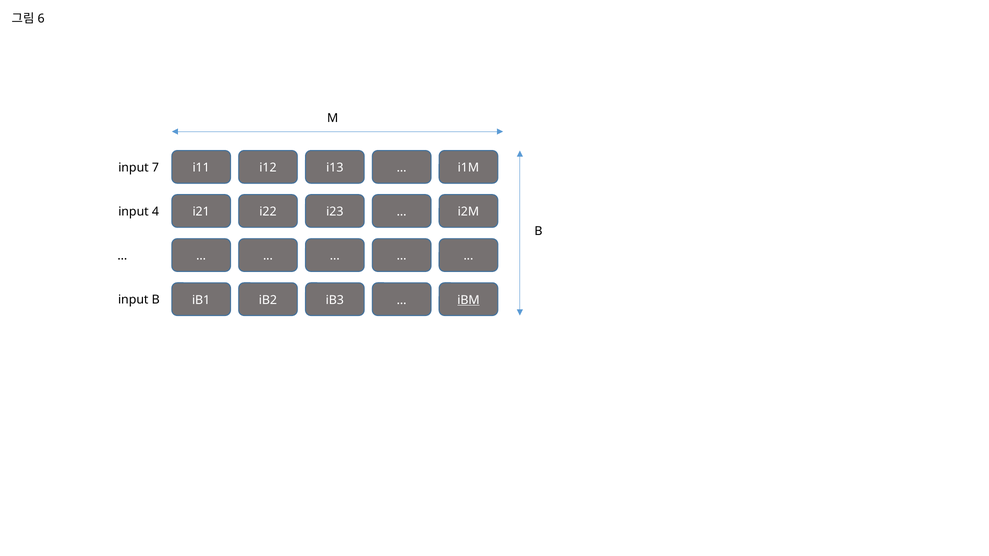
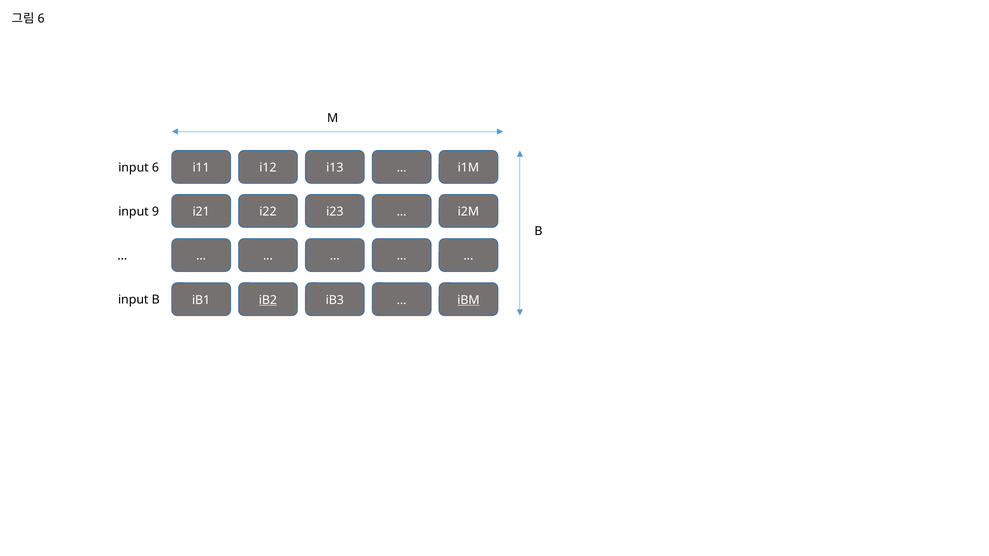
7: 7 -> 6 (155, 168)
4: 4 -> 9 (155, 212)
iB2 underline: none -> present (268, 300)
